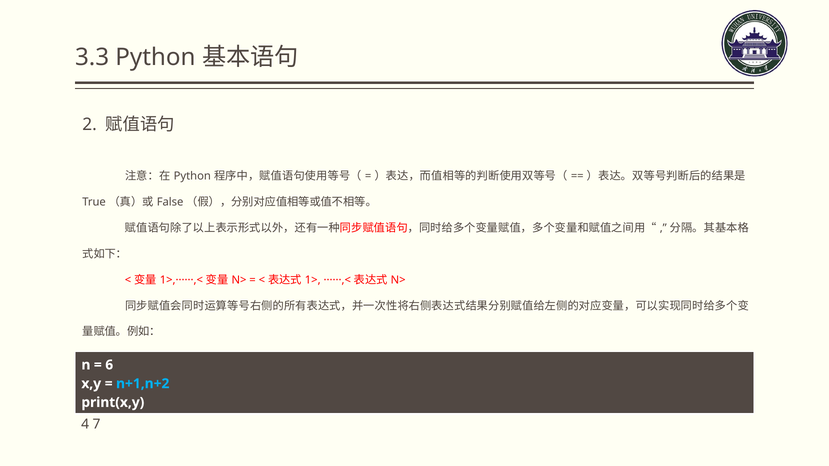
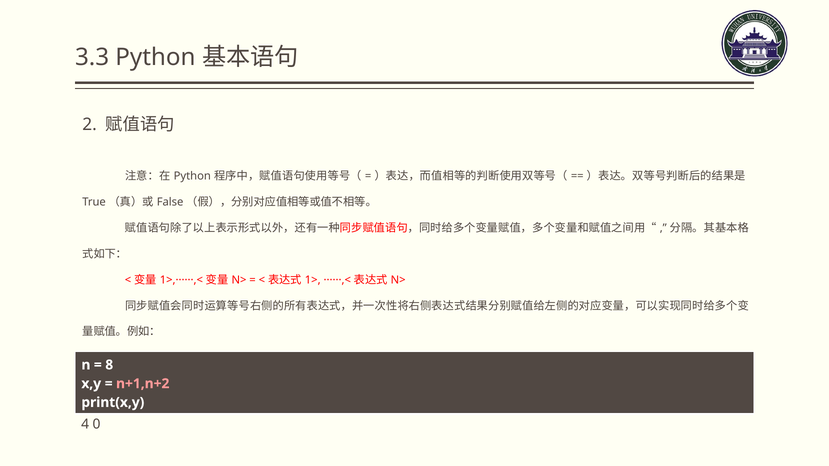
6: 6 -> 8 (109, 365)
n+1,n+2 colour: light blue -> pink (143, 384)
7: 7 -> 0 (97, 424)
